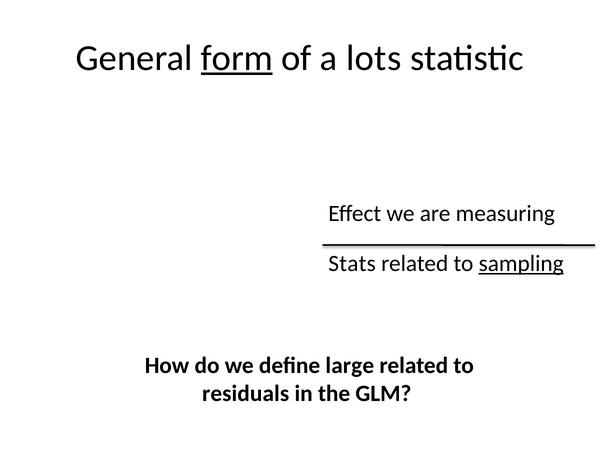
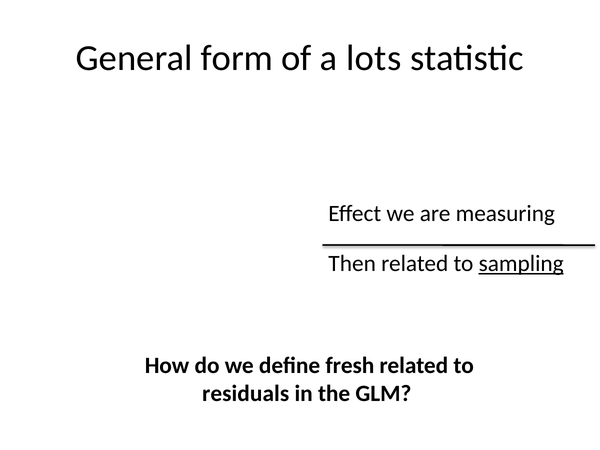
form underline: present -> none (237, 58)
Stats: Stats -> Then (352, 264)
large: large -> fresh (350, 365)
